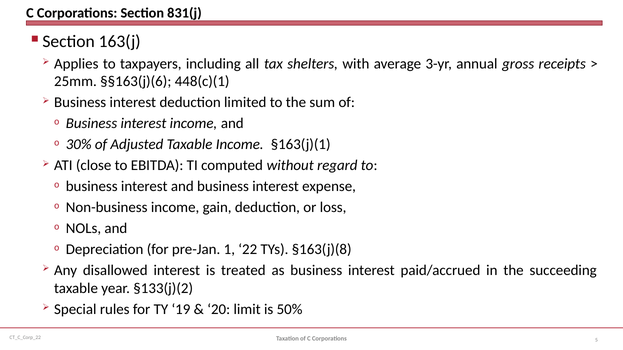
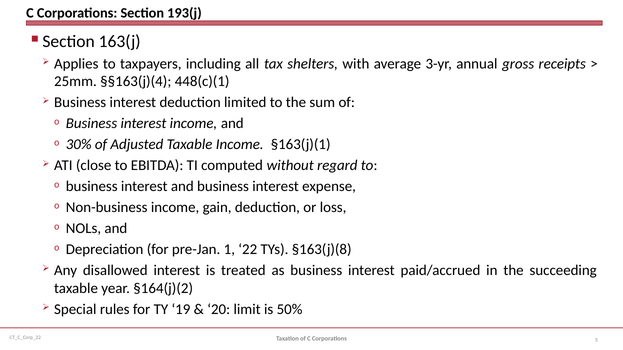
831(j: 831(j -> 193(j (184, 13)
§§163(j)(6: §§163(j)(6 -> §§163(j)(4 (136, 82)
§133(j)(2: §133(j)(2 -> §164(j)(2 (163, 289)
